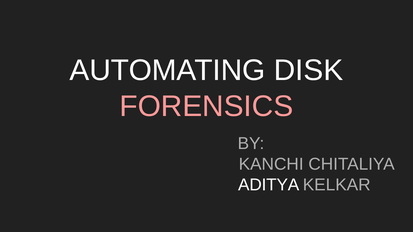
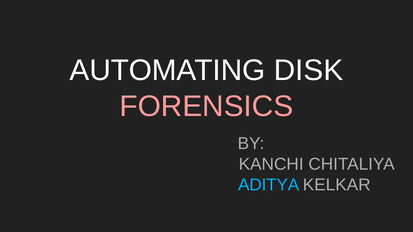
ADITYA colour: white -> light blue (269, 185)
